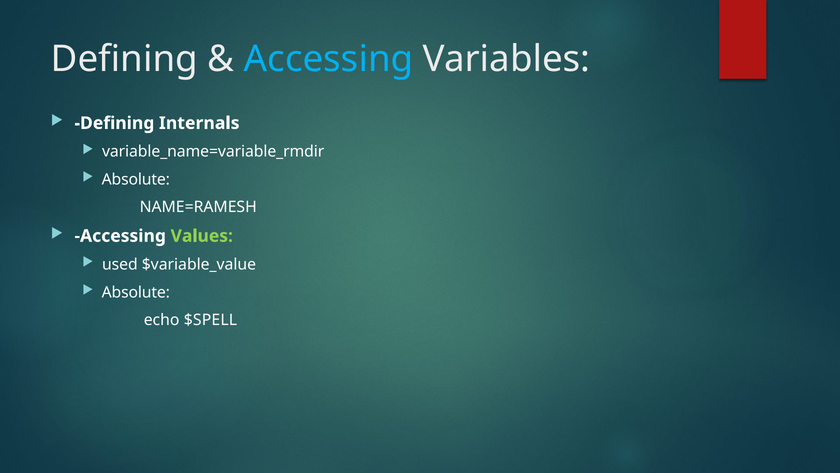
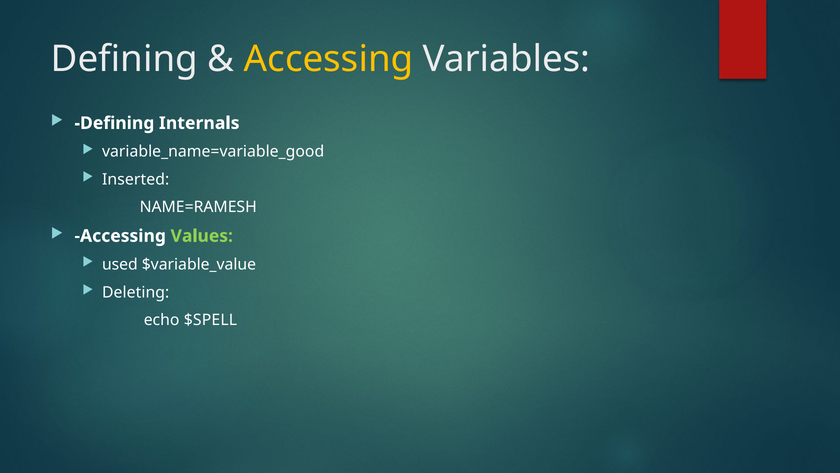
Accessing colour: light blue -> yellow (329, 59)
variable_name=variable_rmdir: variable_name=variable_rmdir -> variable_name=variable_good (213, 152)
Absolute: Absolute -> Inserted (136, 179)
Absolute: Absolute -> Deleting (136, 292)
